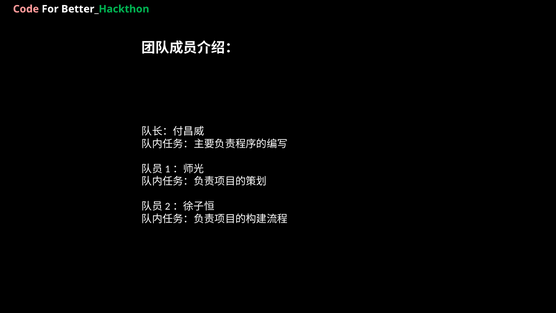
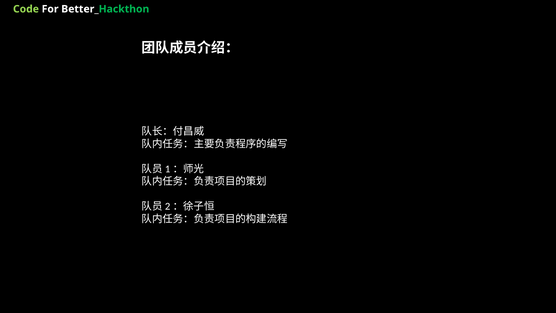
Code colour: pink -> light green (26, 9)
